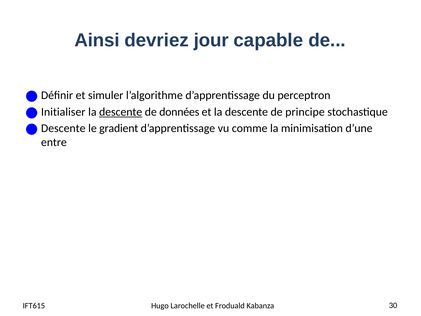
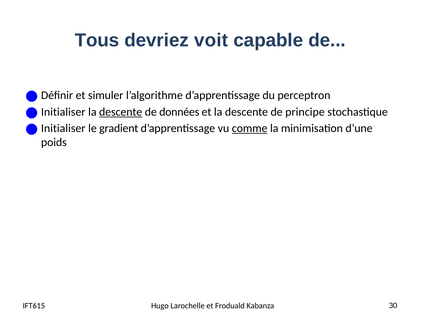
Ainsi: Ainsi -> Tous (97, 40)
jour: jour -> voit (211, 40)
Descente: Descente -> Initialiser (63, 128)
comme underline: none -> present (250, 128)
entre: entre -> poids (54, 142)
